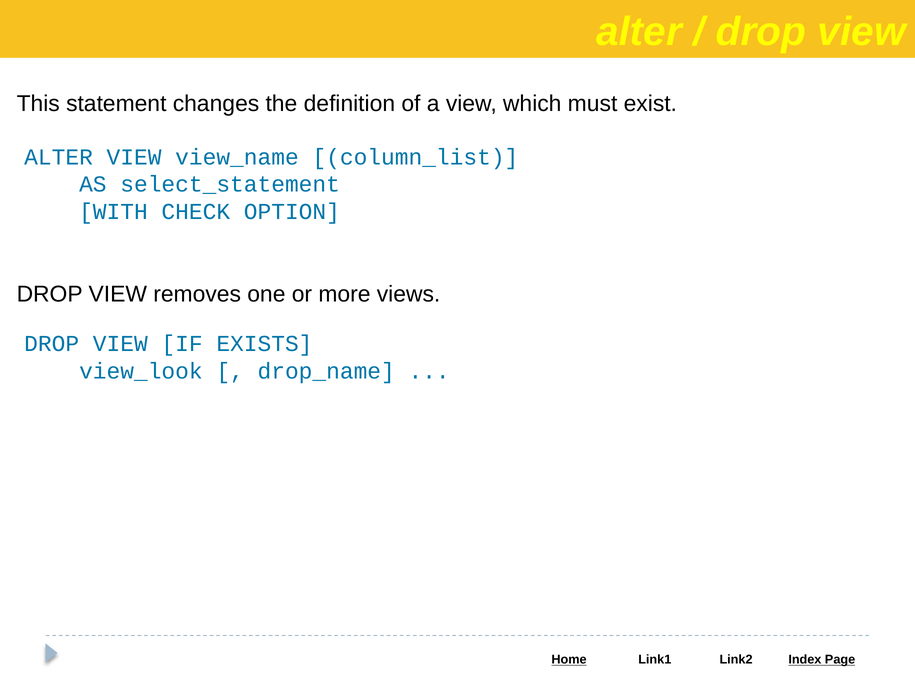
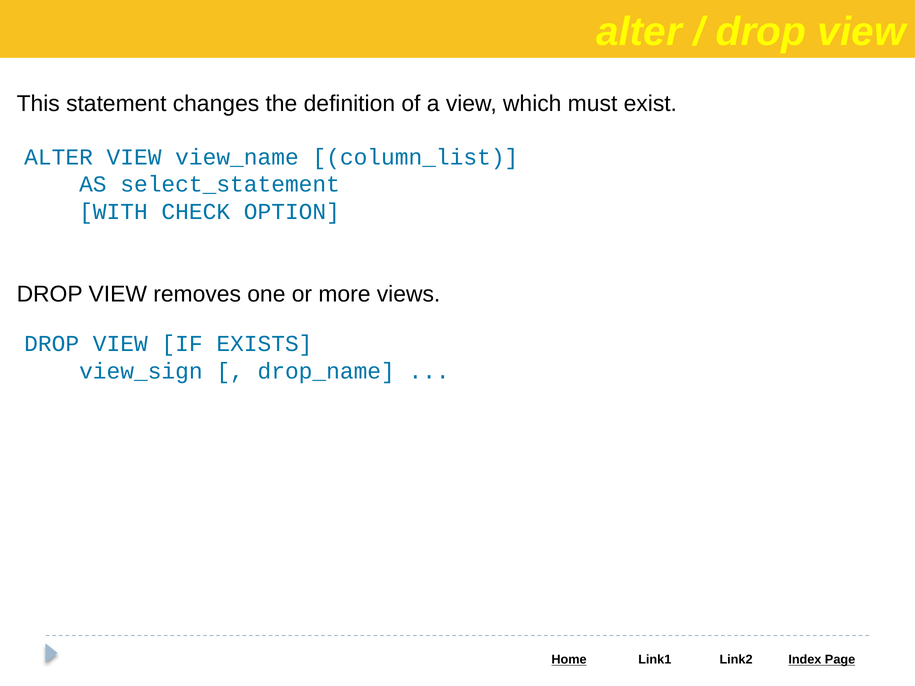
view_look: view_look -> view_sign (141, 371)
